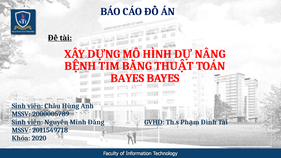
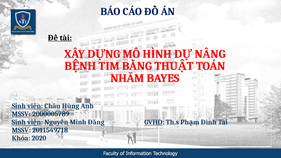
BAYES: BAYES -> NHẰM (127, 78)
